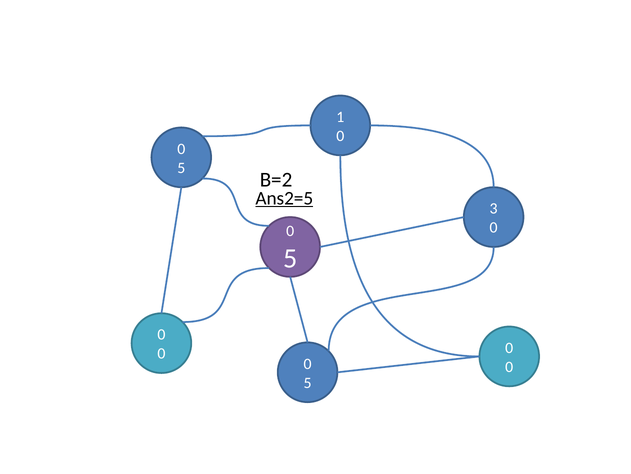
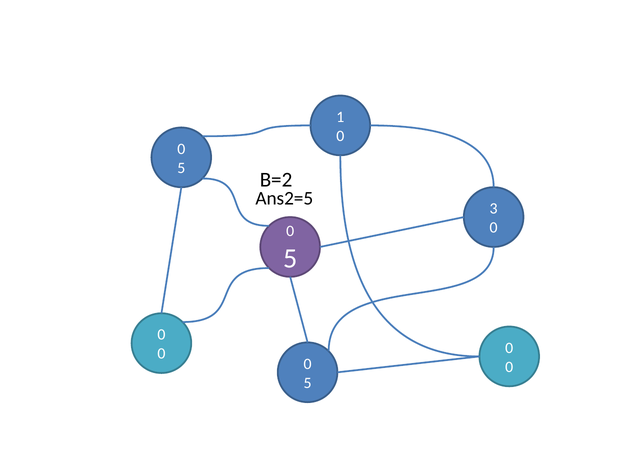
Ans2=5 underline: present -> none (284, 198)
